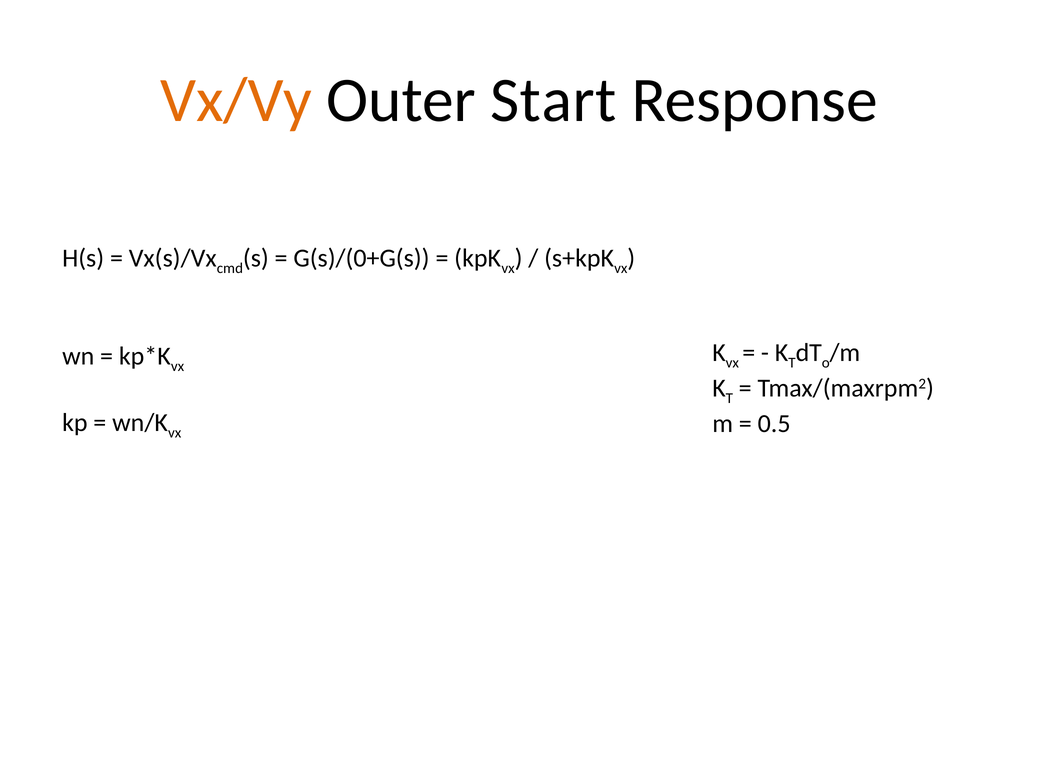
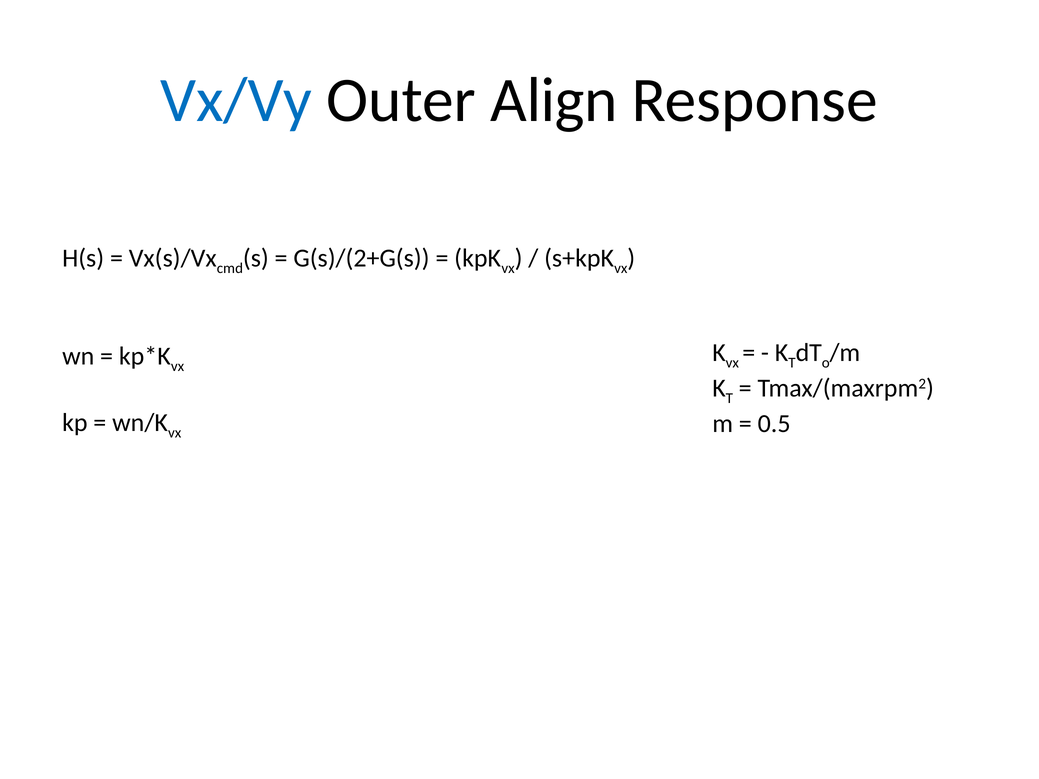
Vx/Vy colour: orange -> blue (236, 101)
Start: Start -> Align (554, 101)
G(s)/(0+G(s: G(s)/(0+G(s -> G(s)/(2+G(s (361, 259)
